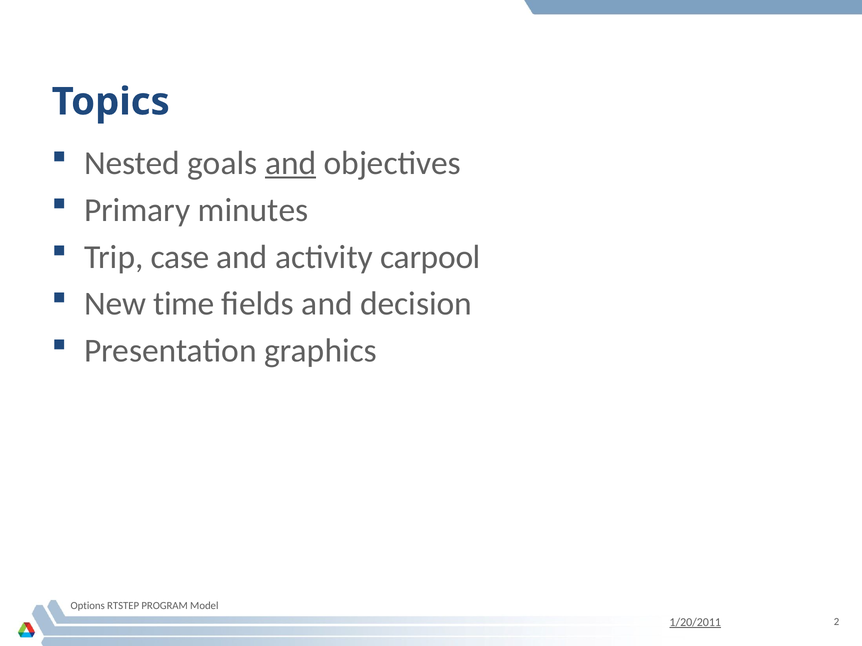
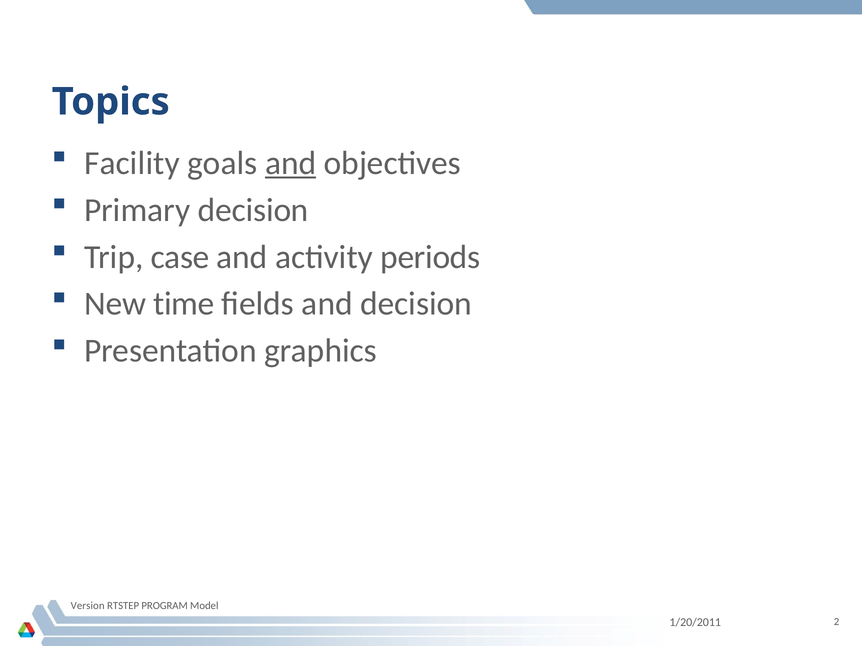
Nested: Nested -> Facility (132, 163)
Primary minutes: minutes -> decision (253, 210)
carpool: carpool -> periods (430, 257)
Options: Options -> Version (88, 606)
1/20/2011 underline: present -> none (695, 623)
